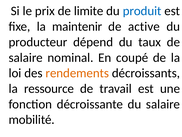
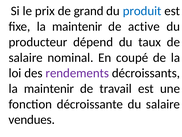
limite: limite -> grand (89, 11)
rendements colour: orange -> purple (77, 73)
ressource: ressource -> maintenir (49, 88)
mobilité: mobilité -> vendues (32, 119)
